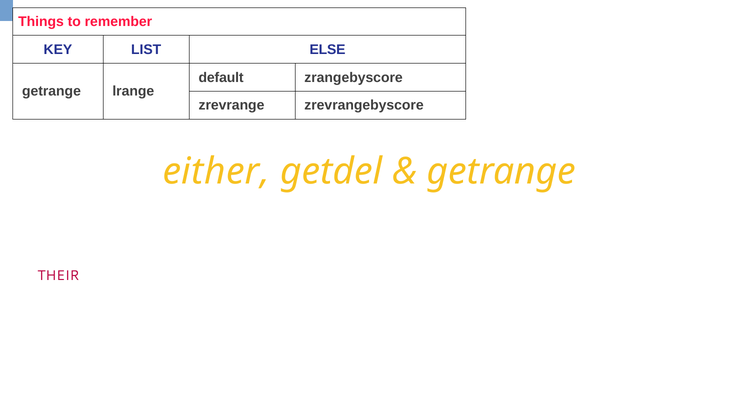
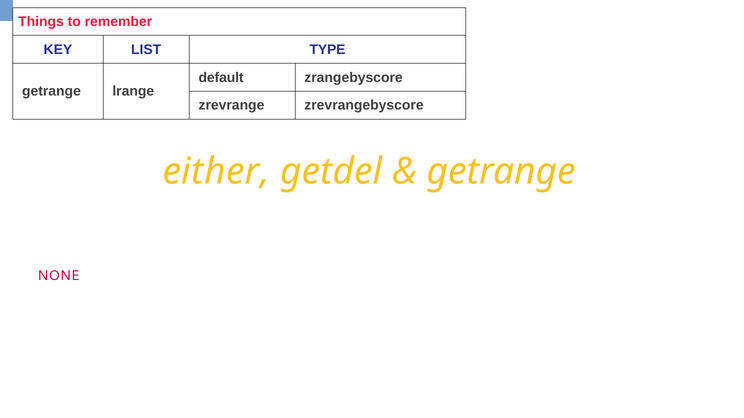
ELSE: ELSE -> TYPE (328, 50)
THEIR: THEIR -> NONE (58, 276)
